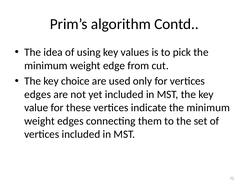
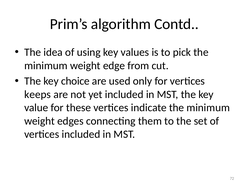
edges: edges -> keeps (38, 94)
